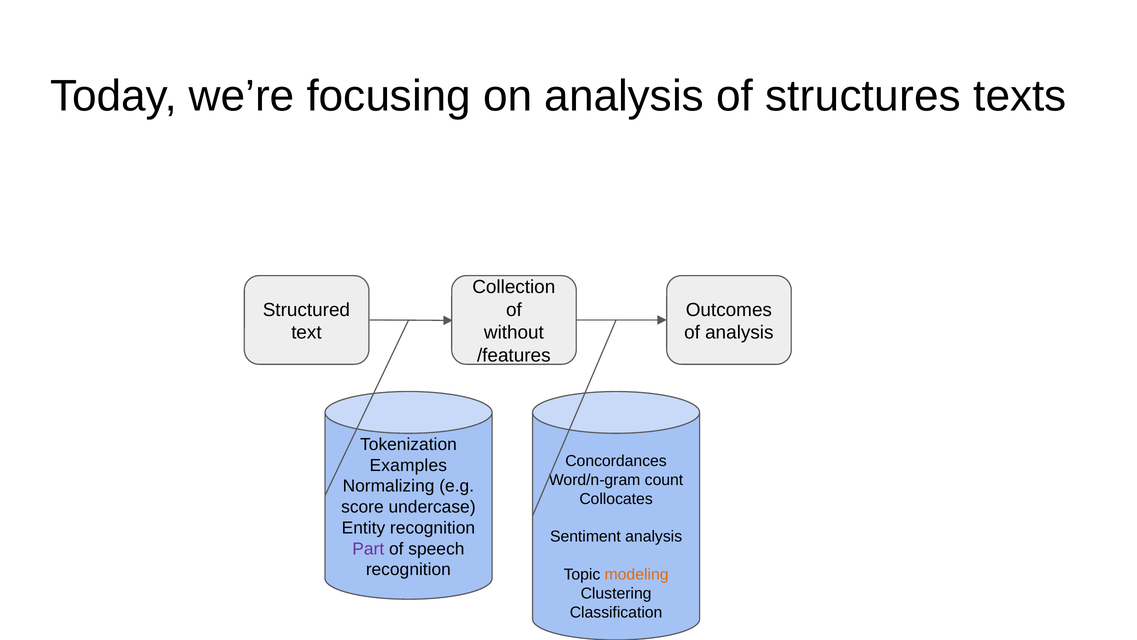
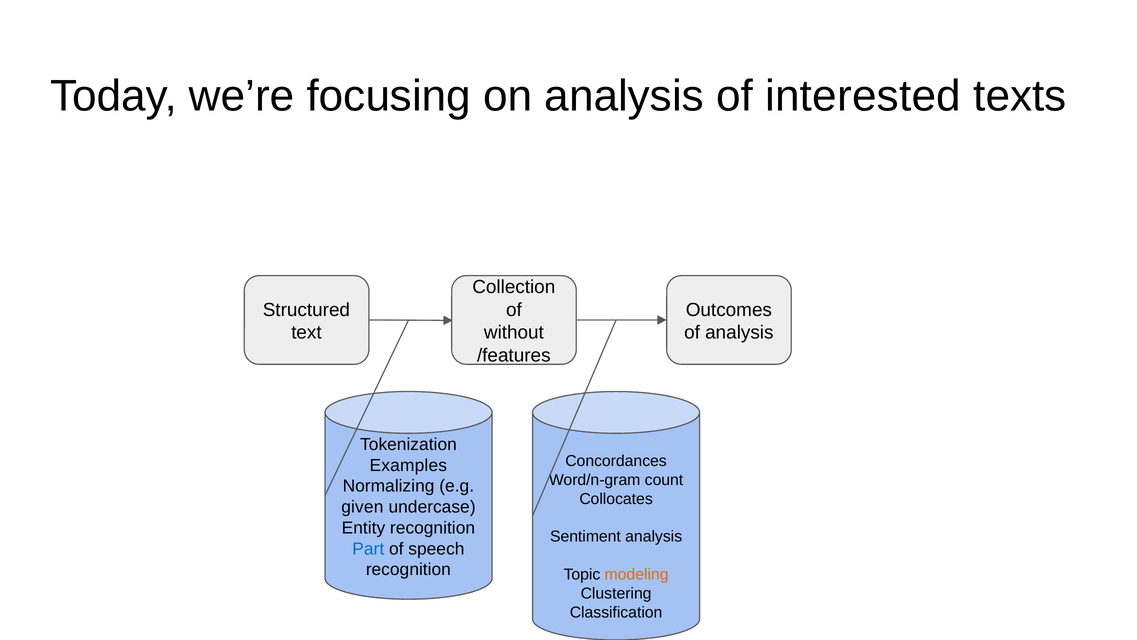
structures: structures -> interested (863, 96)
score: score -> given (362, 507)
Part colour: purple -> blue (368, 548)
